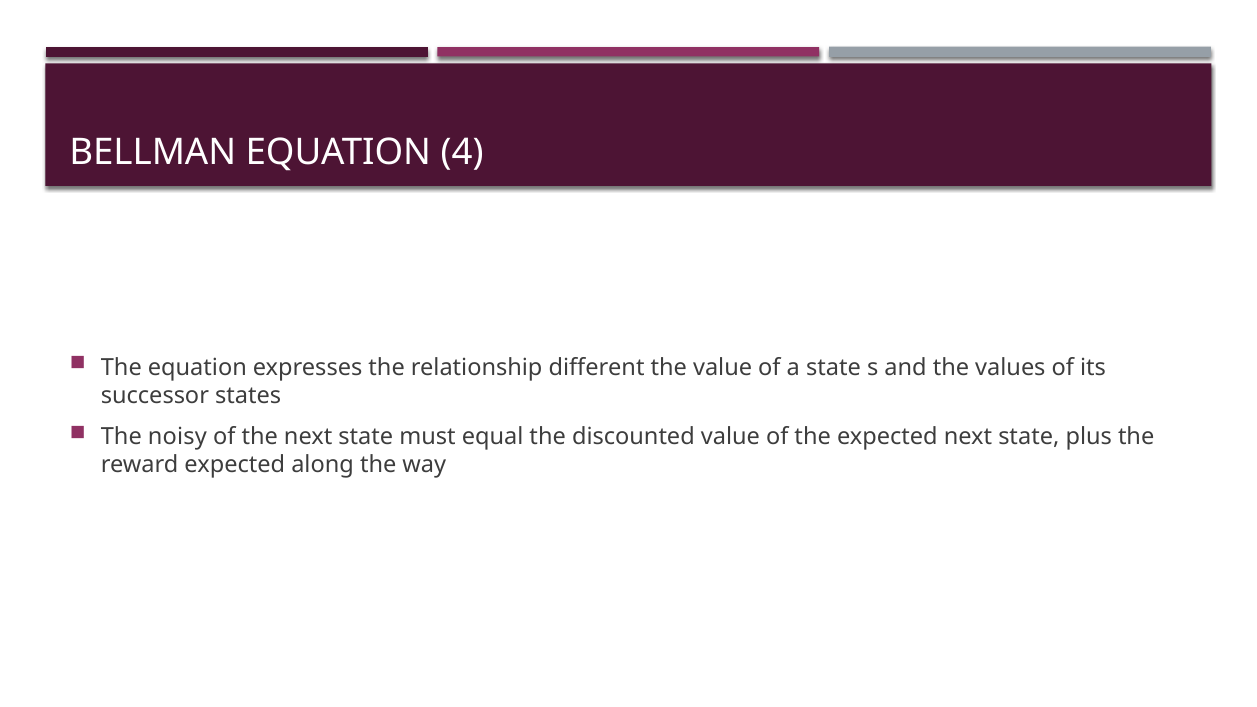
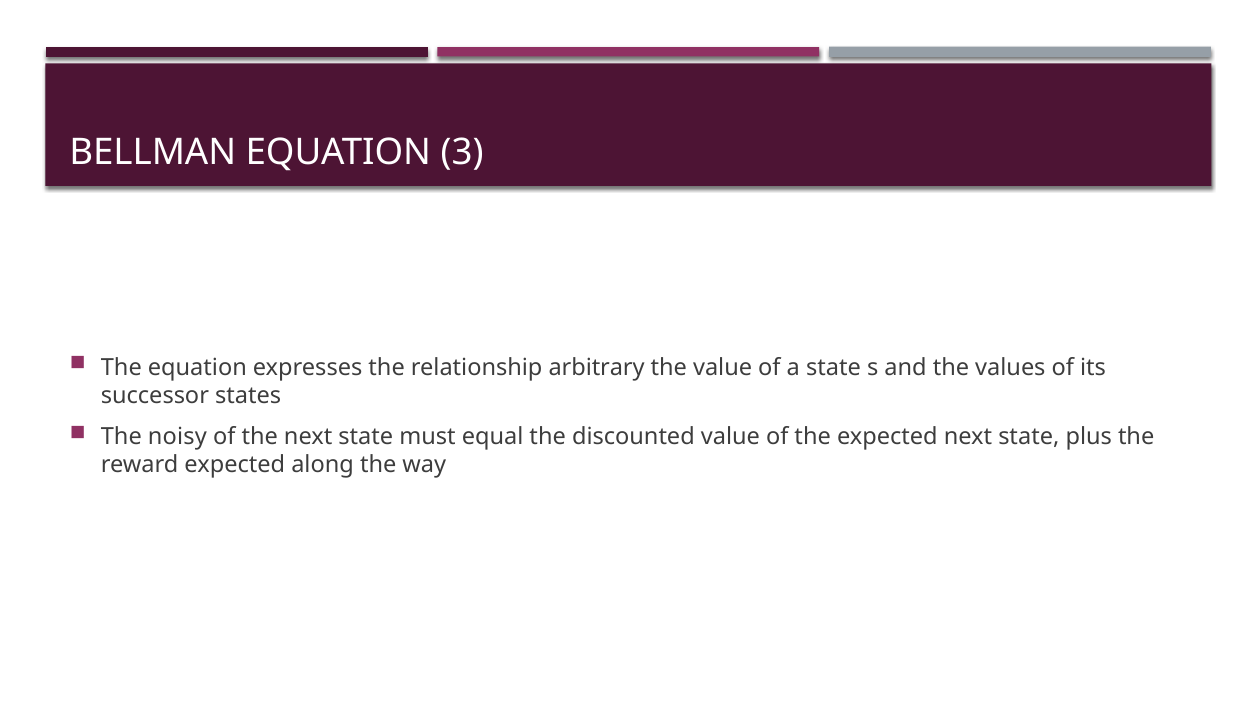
4: 4 -> 3 (462, 153)
different: different -> arbitrary (597, 367)
